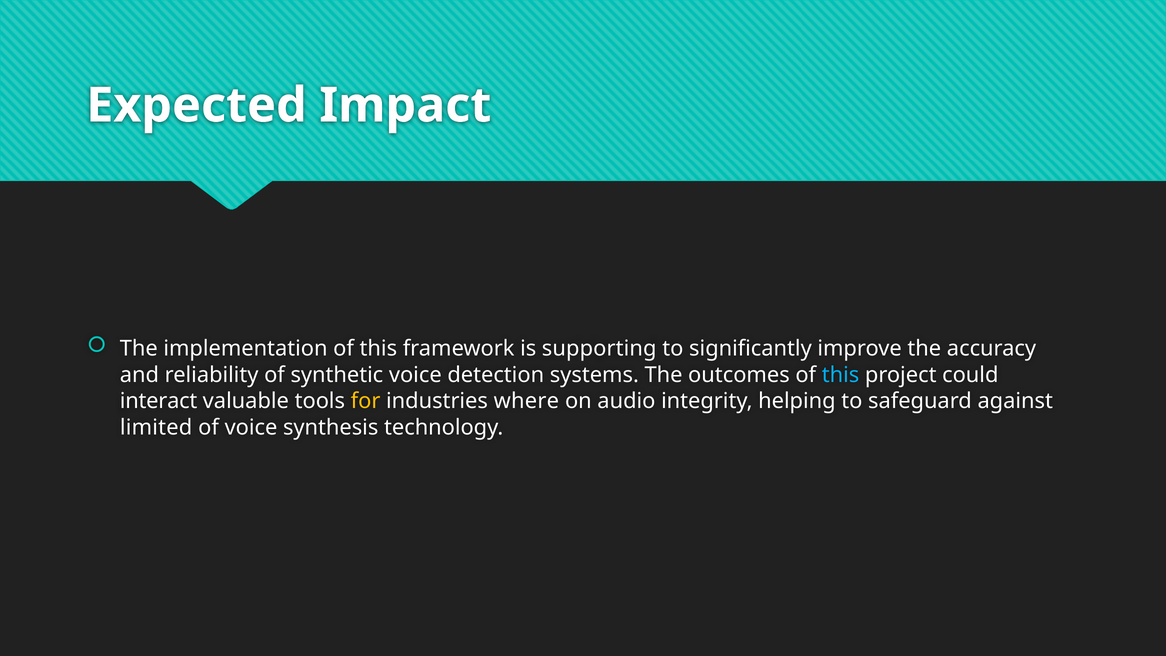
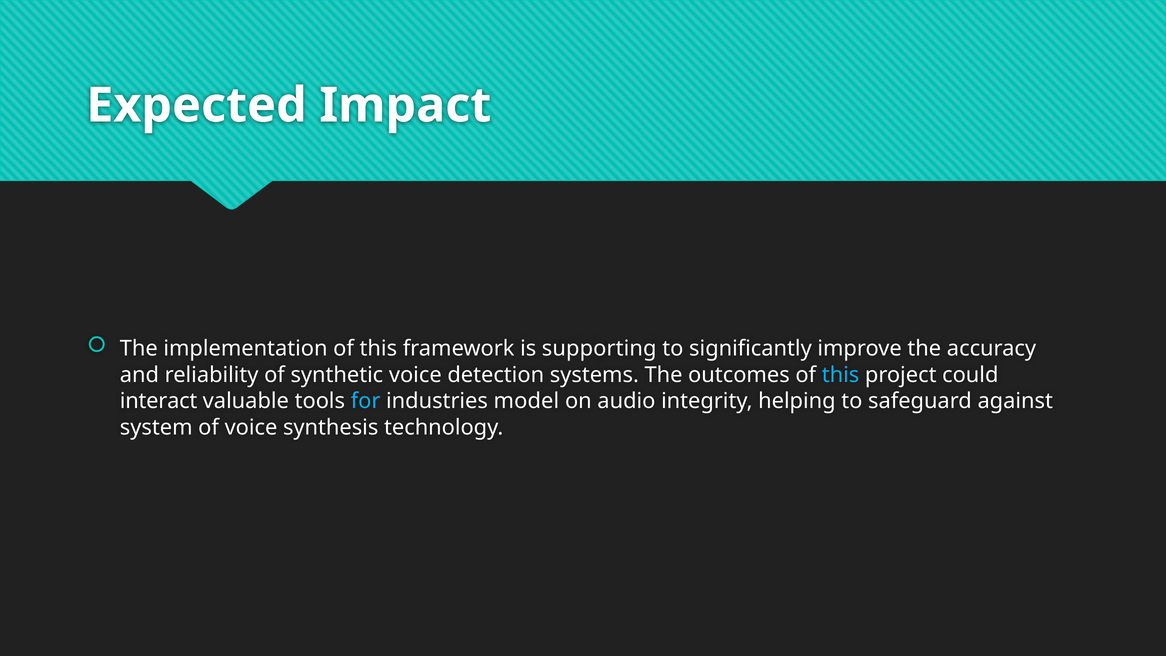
for colour: yellow -> light blue (366, 401)
where: where -> model (526, 401)
limited: limited -> system (156, 427)
